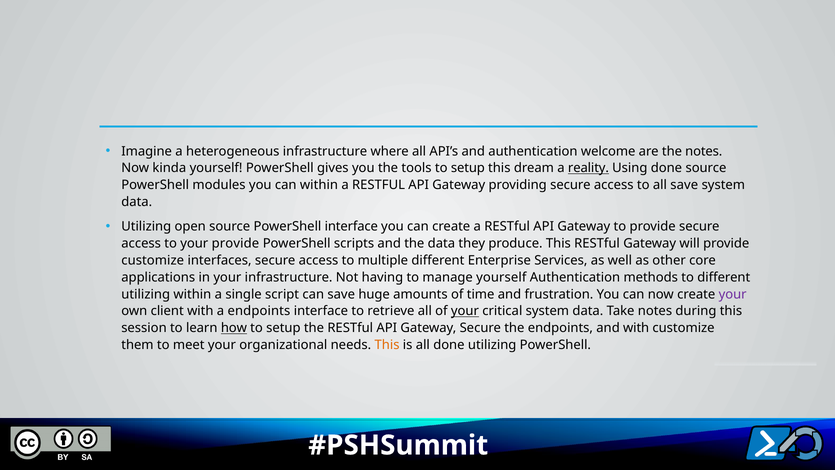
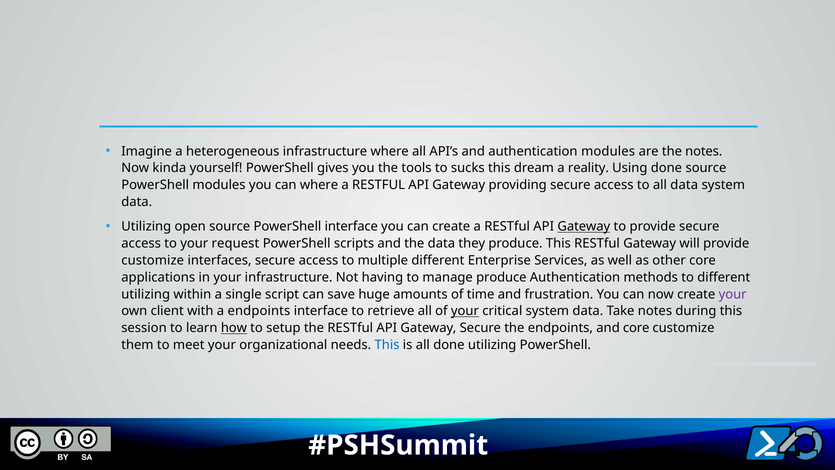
authentication welcome: welcome -> modules (608, 151)
tools to setup: setup -> sucks (468, 168)
reality underline: present -> none (588, 168)
can within: within -> where (319, 185)
all save: save -> data (684, 185)
Gateway underline: none -> present (584, 227)
your provide: provide -> request (235, 243)
manage yourself: yourself -> produce (501, 277)
and with: with -> core (636, 328)
This colour: orange -> blue (387, 345)
